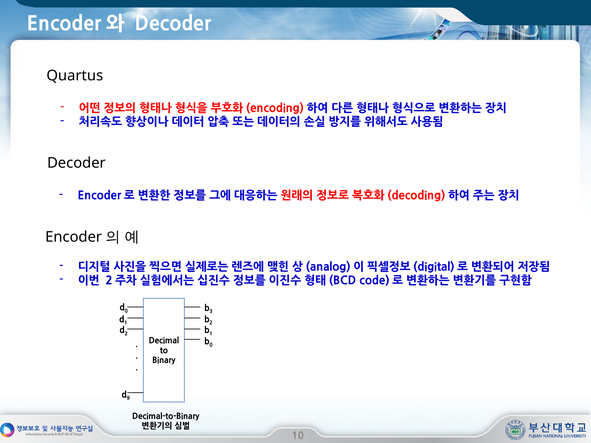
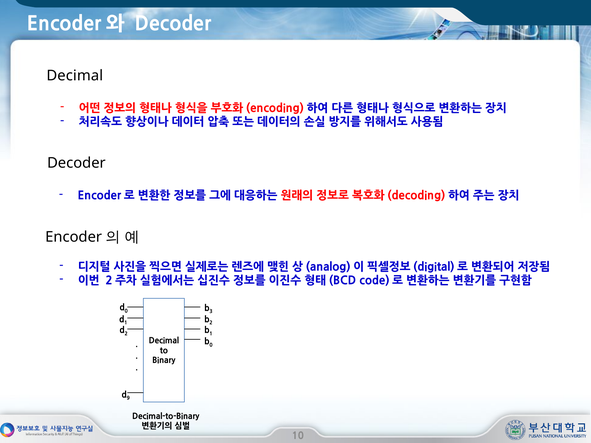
Quartus: Quartus -> Decimal (75, 76)
